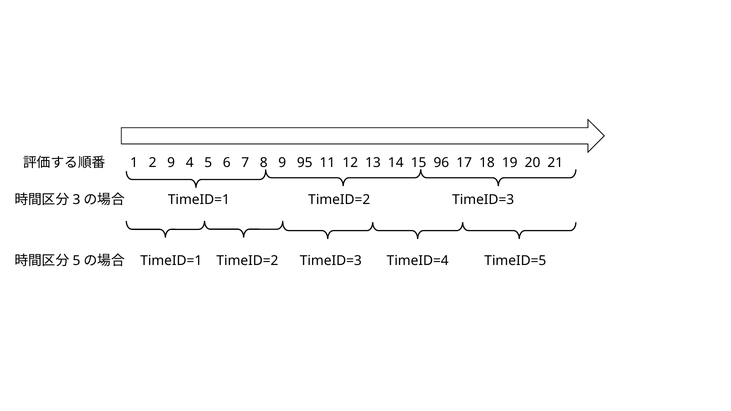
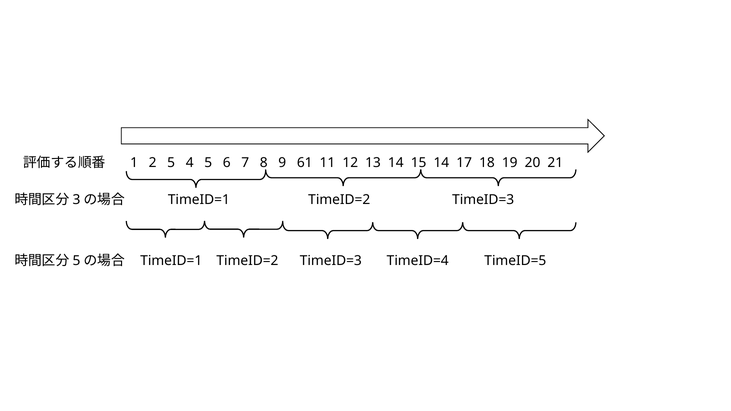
2 9: 9 -> 5 (171, 163)
95: 95 -> 61 (305, 163)
15 96: 96 -> 14 (441, 163)
